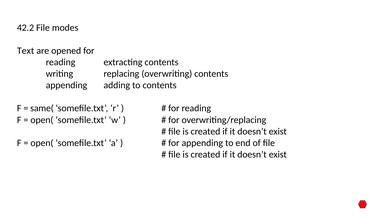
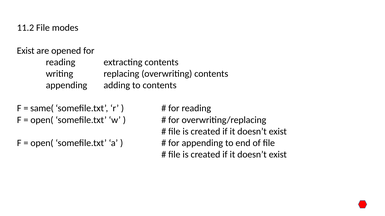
42.2: 42.2 -> 11.2 (25, 28)
Text: Text -> Exist (26, 51)
